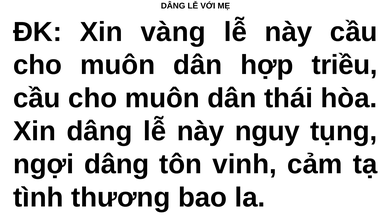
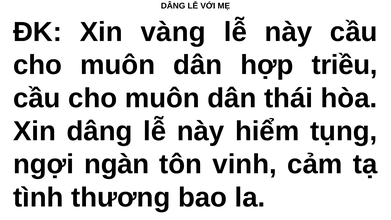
nguy: nguy -> hiểm (267, 131)
ngợi dâng: dâng -> ngàn (117, 164)
